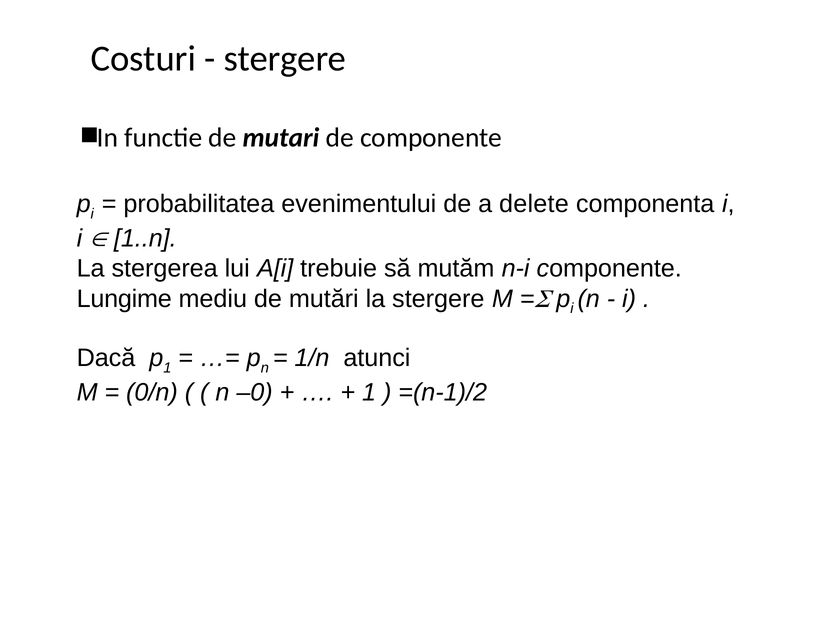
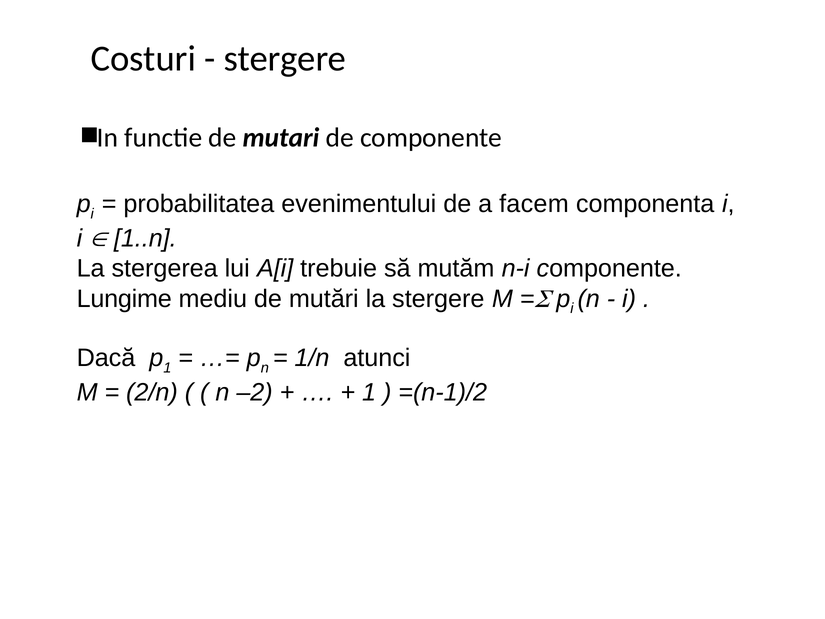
delete: delete -> facem (534, 204)
0/n: 0/n -> 2/n (152, 392)
–0: –0 -> –2 (255, 392)
